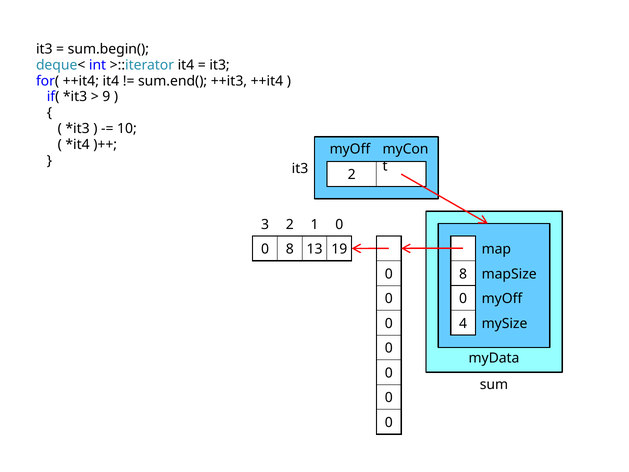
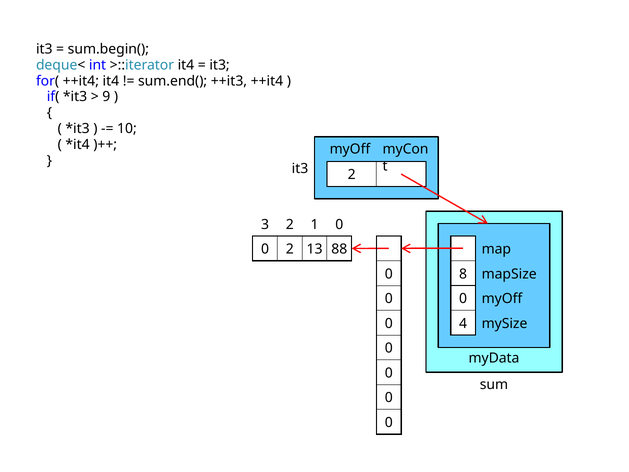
0 8: 8 -> 2 (290, 249)
19: 19 -> 88 (339, 249)
